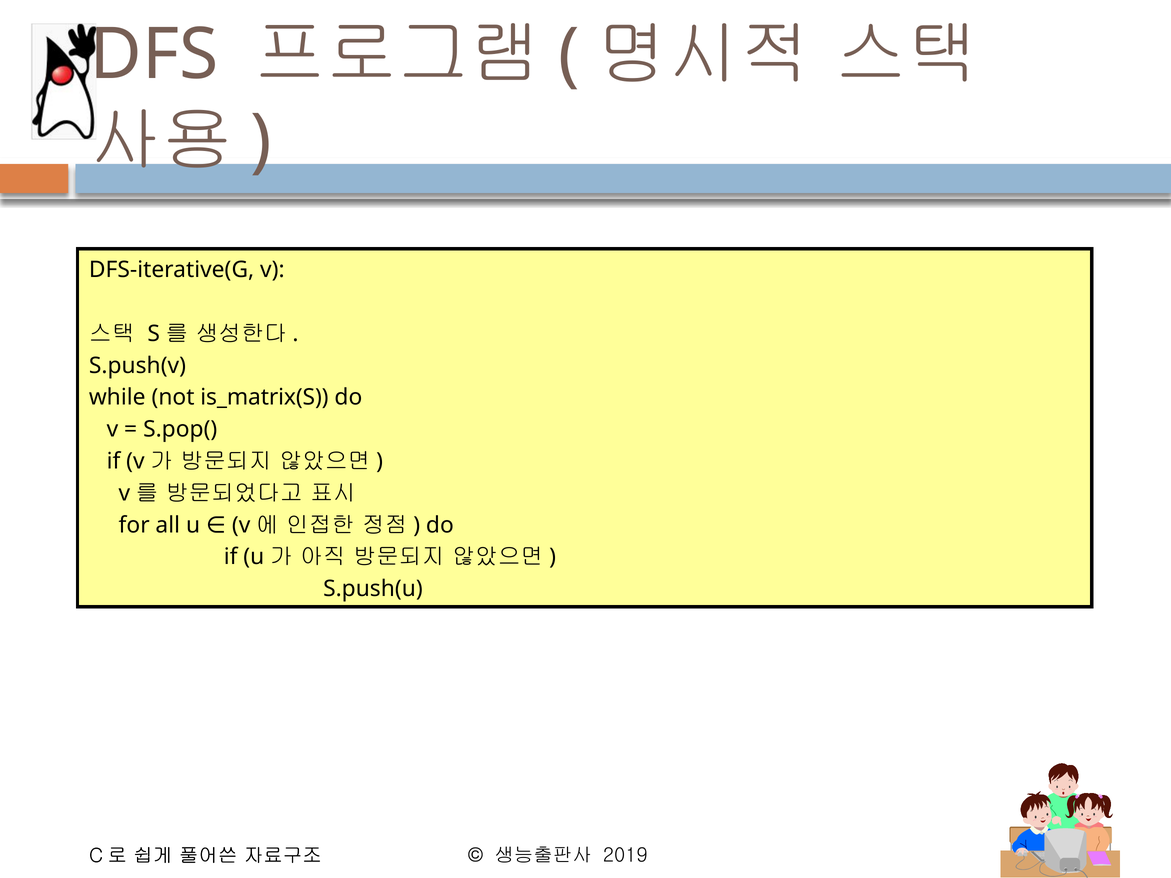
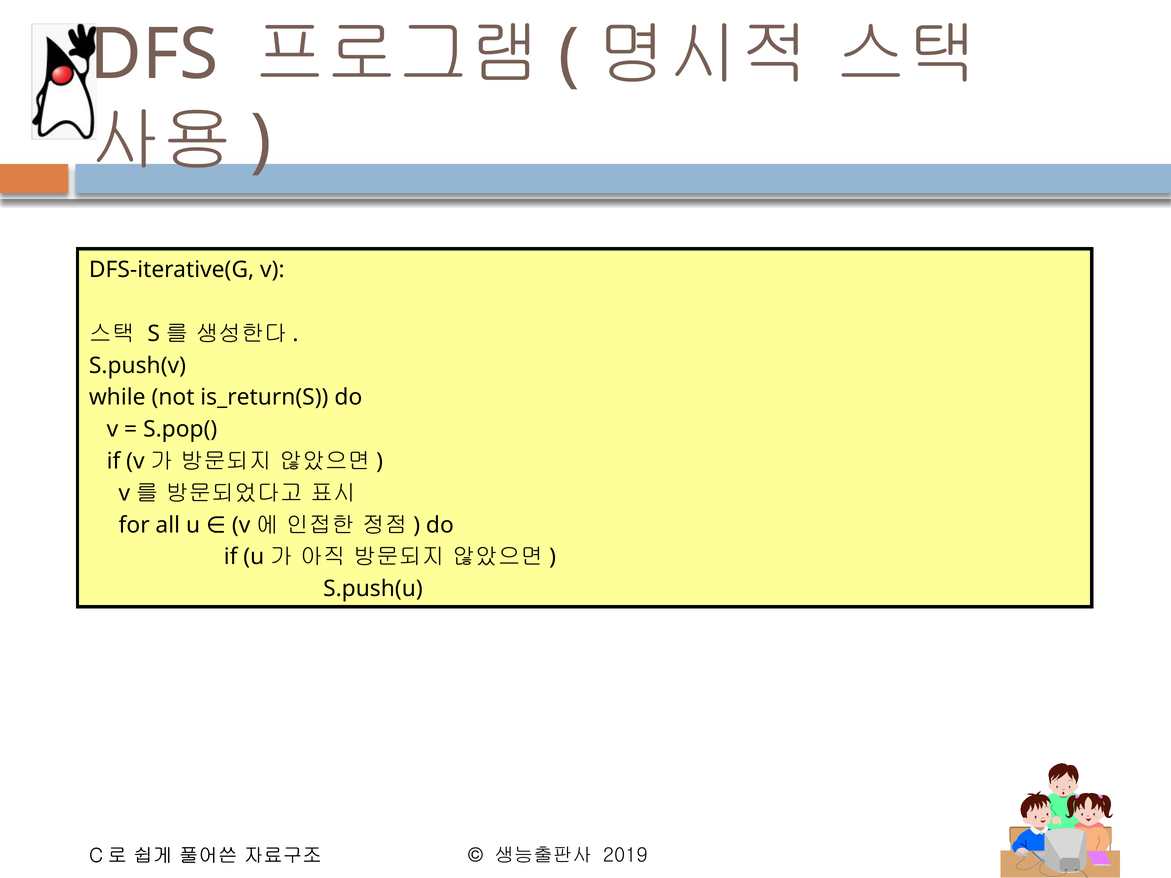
is_matrix(S: is_matrix(S -> is_return(S (264, 398)
